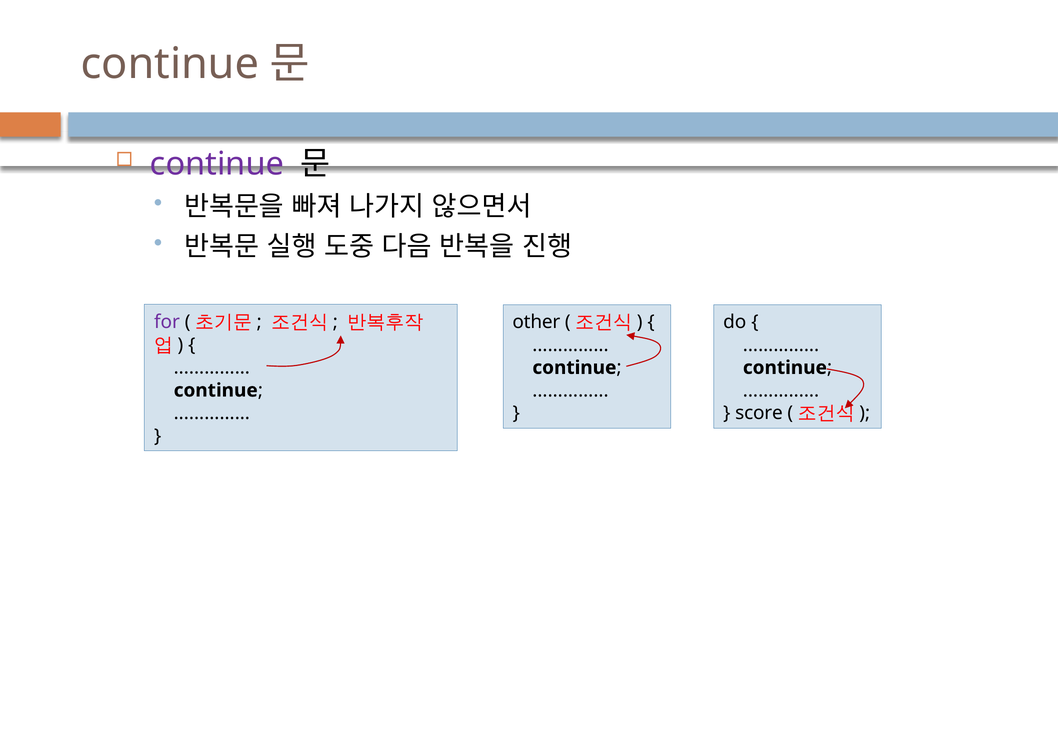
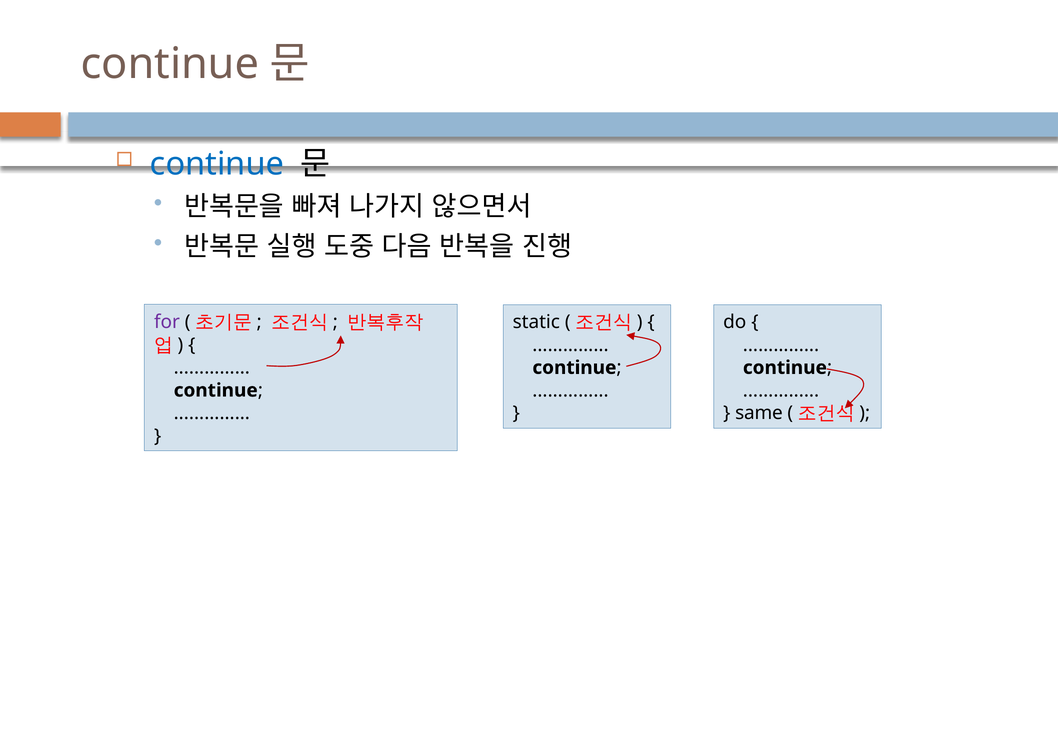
continue colour: purple -> blue (217, 164)
other: other -> static (536, 322)
score: score -> same (759, 413)
